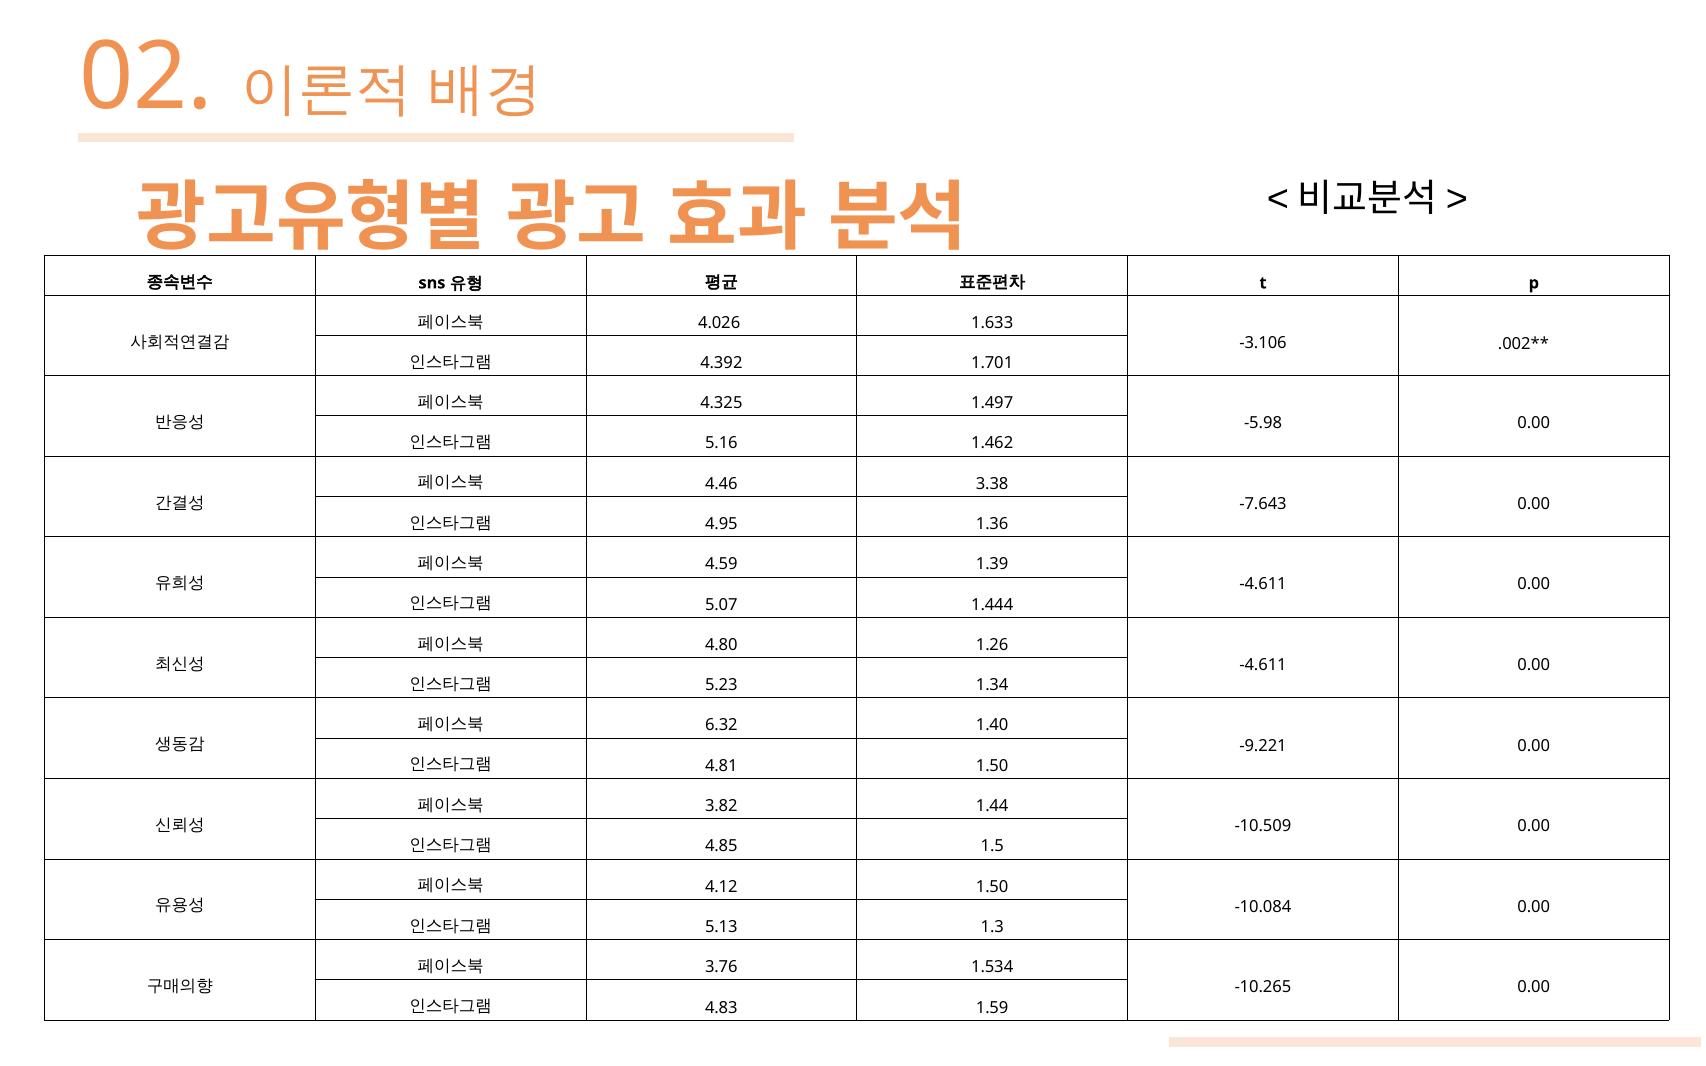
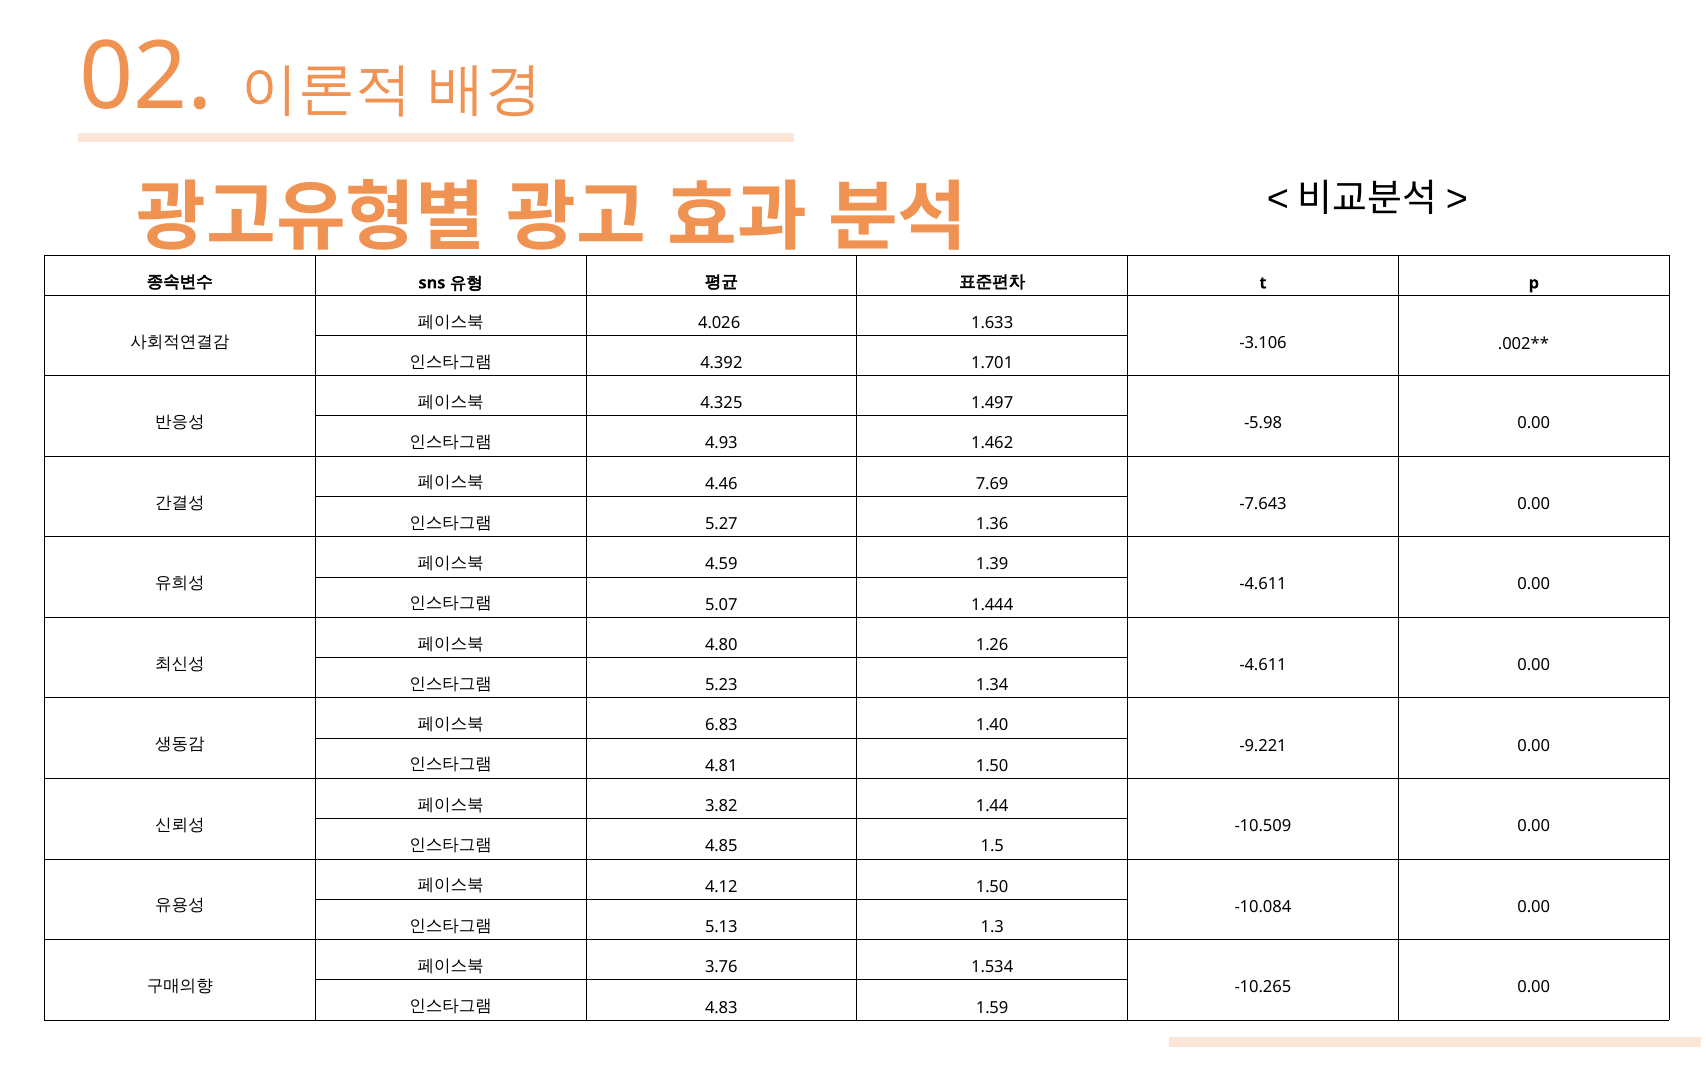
5.16: 5.16 -> 4.93 (721, 444)
3.38: 3.38 -> 7.69 (992, 484)
4.95: 4.95 -> 5.27 (721, 524)
6.32: 6.32 -> 6.83 (721, 726)
